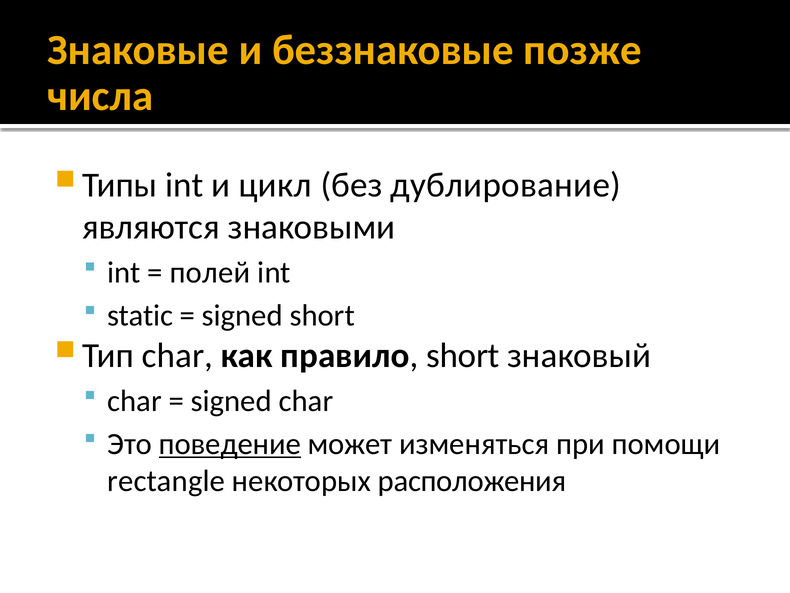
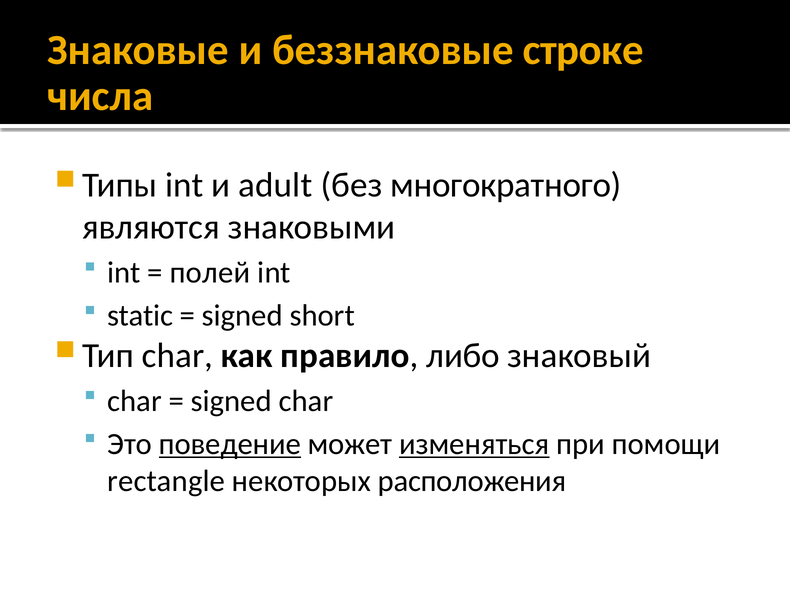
позже: позже -> строке (583, 50)
цикл: цикл -> adult (275, 185)
дублирование: дублирование -> многократного (506, 185)
правило short: short -> либо (463, 355)
изменяться underline: none -> present (474, 444)
